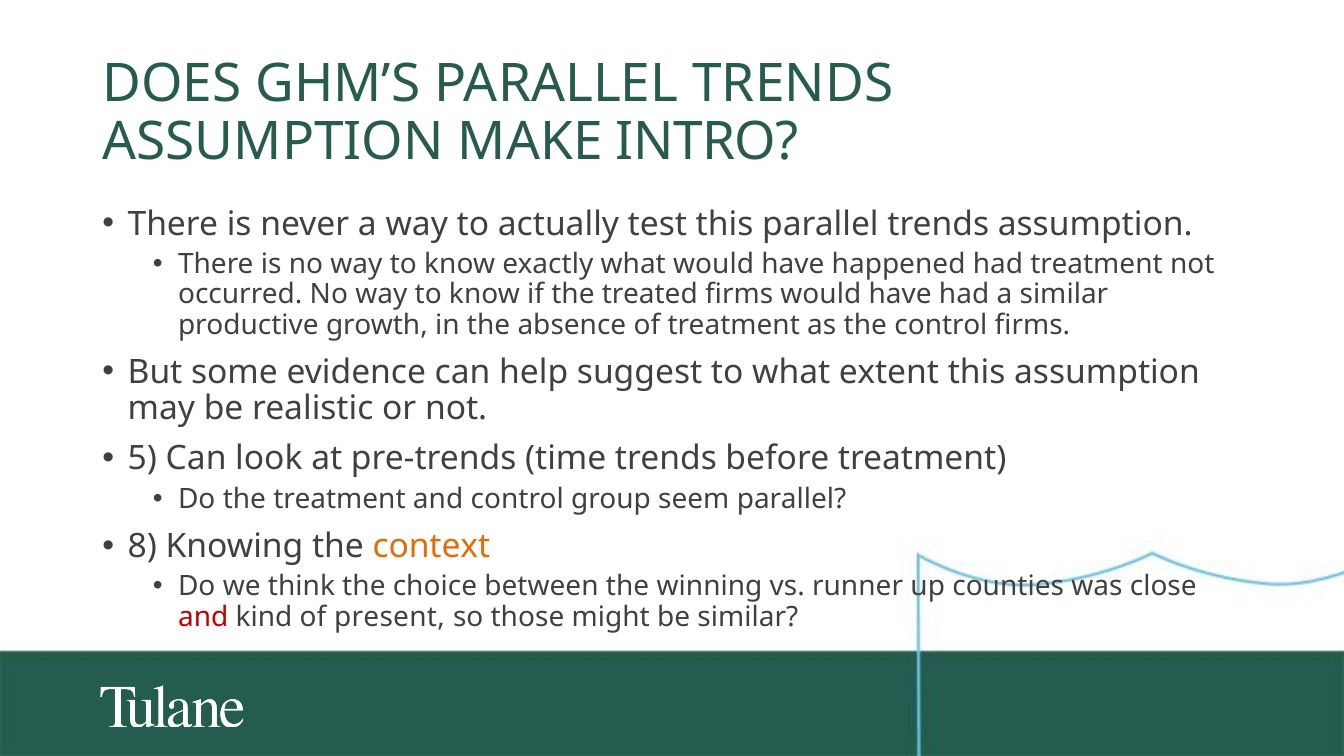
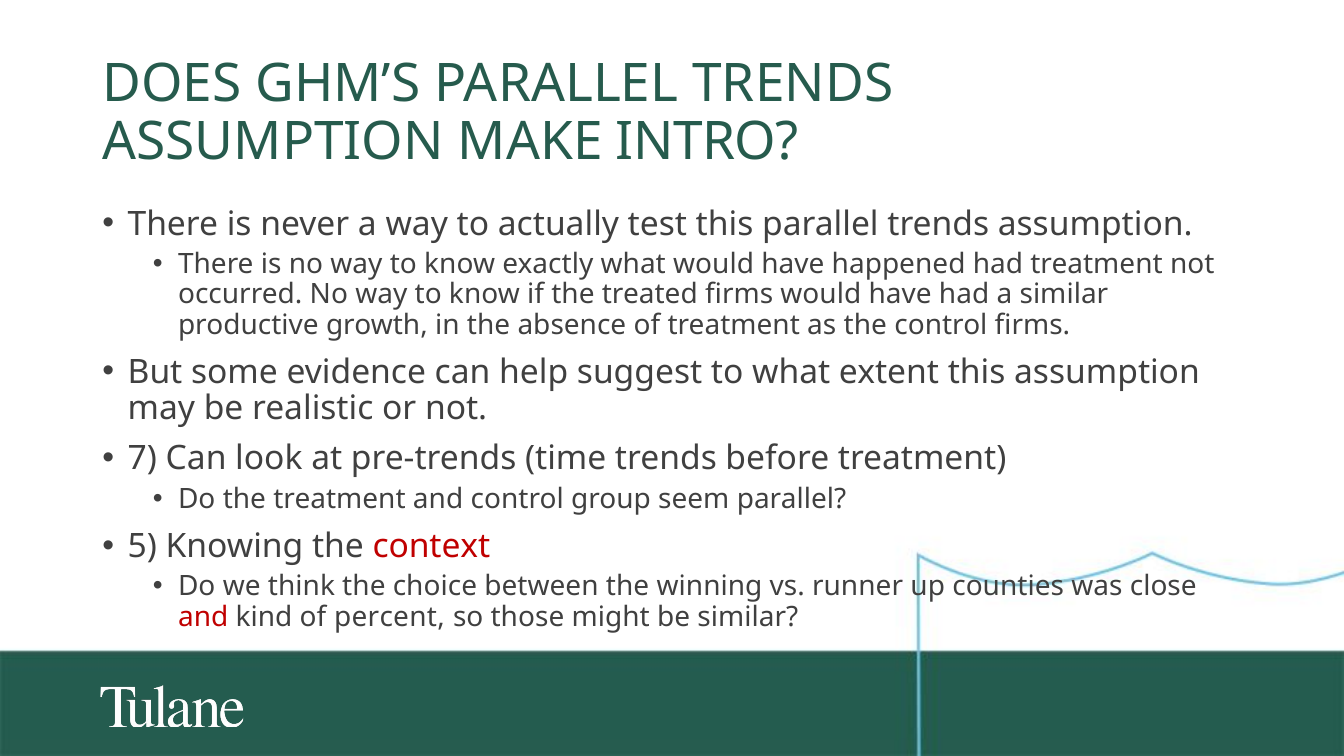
5: 5 -> 7 (142, 459)
8: 8 -> 5 (142, 546)
context colour: orange -> red (431, 546)
present: present -> percent (389, 617)
